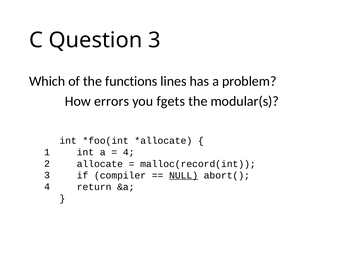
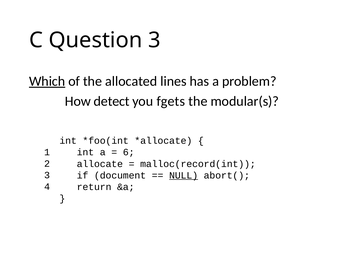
Which underline: none -> present (47, 81)
functions: functions -> allocated (131, 81)
errors: errors -> detect (112, 101)
4: 4 -> 6 (129, 152)
compiler: compiler -> document (120, 176)
